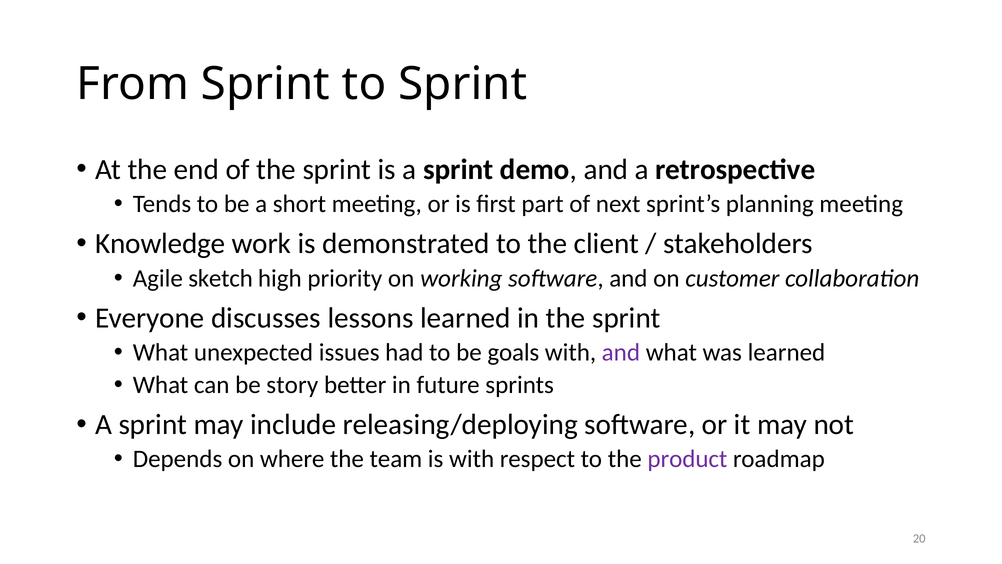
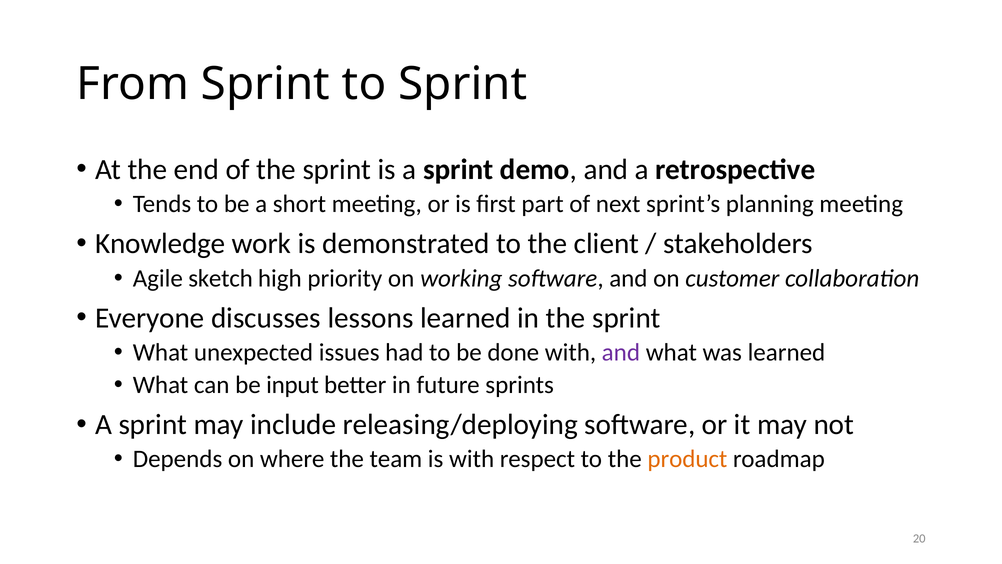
goals: goals -> done (513, 352)
story: story -> input (292, 385)
product colour: purple -> orange (687, 459)
